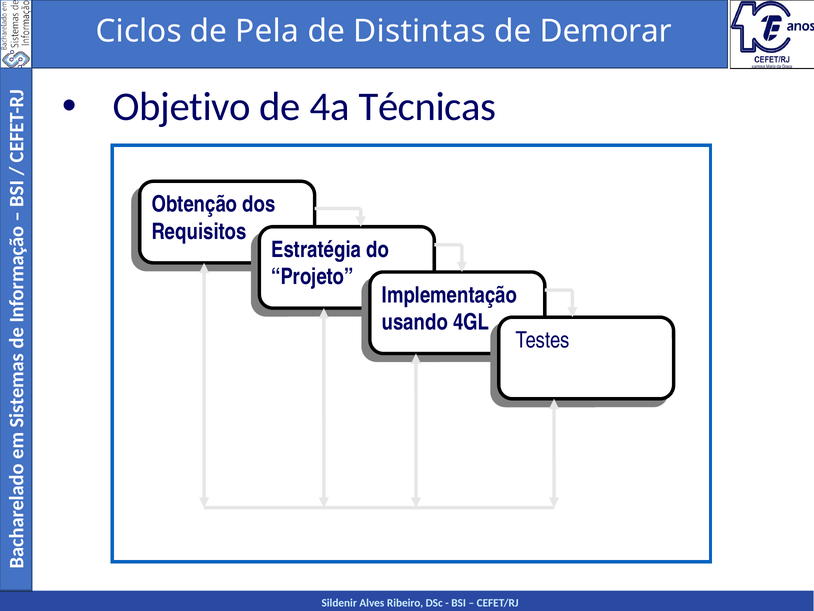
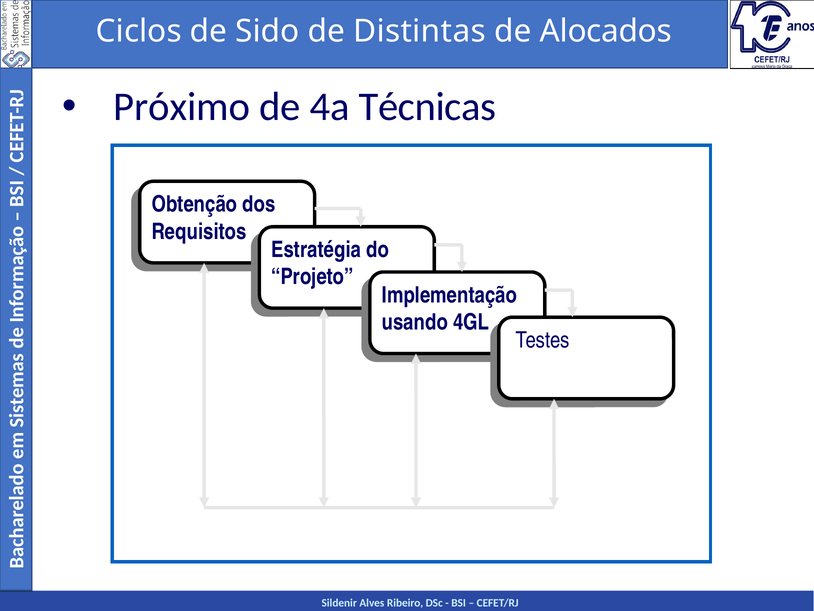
Pela: Pela -> Sido (267, 31)
Demorar: Demorar -> Alocados (606, 31)
Objetivo: Objetivo -> Próximo (182, 107)
